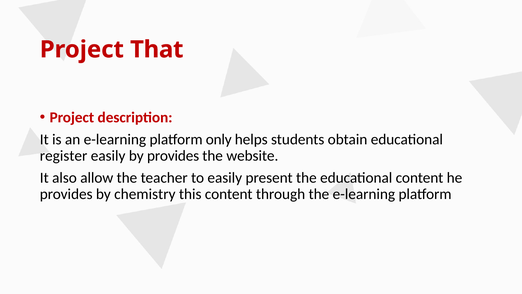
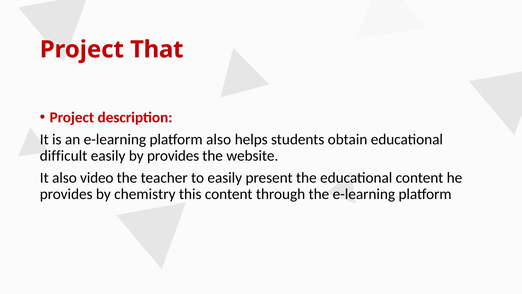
platform only: only -> also (219, 139)
register: register -> difficult (64, 156)
allow: allow -> video (97, 177)
